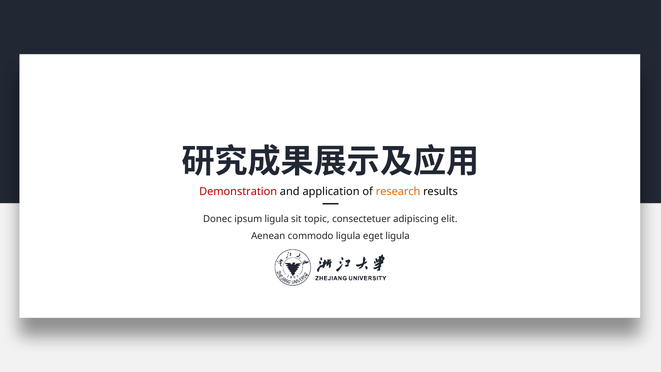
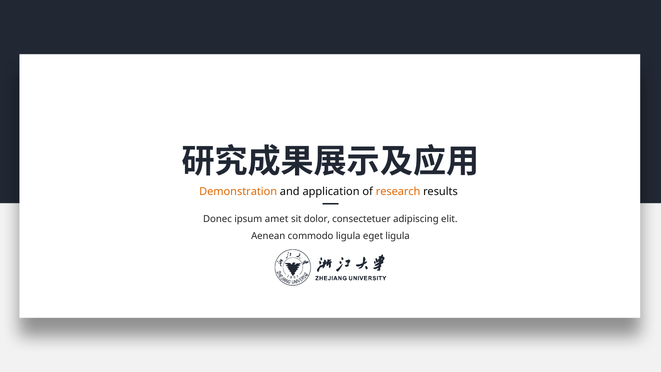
Demonstration colour: red -> orange (238, 192)
ipsum ligula: ligula -> amet (277, 219)
topic: topic -> dolor (317, 219)
